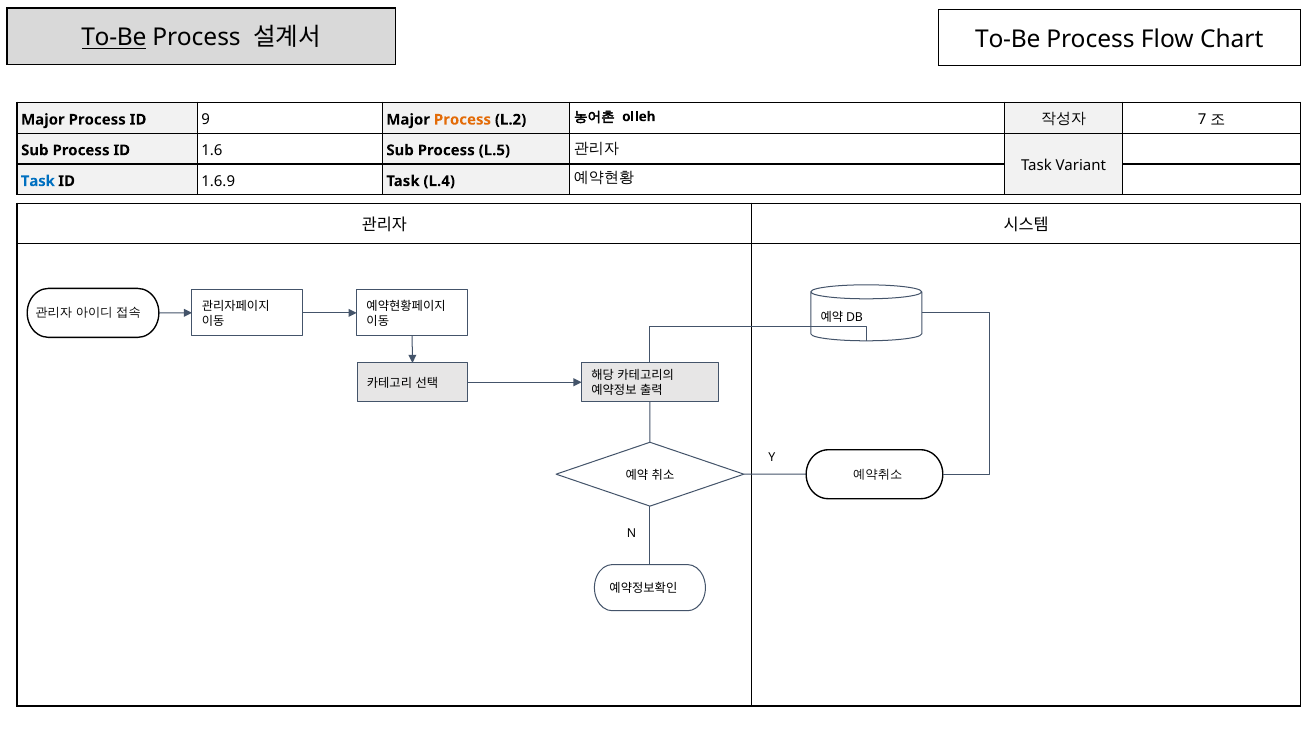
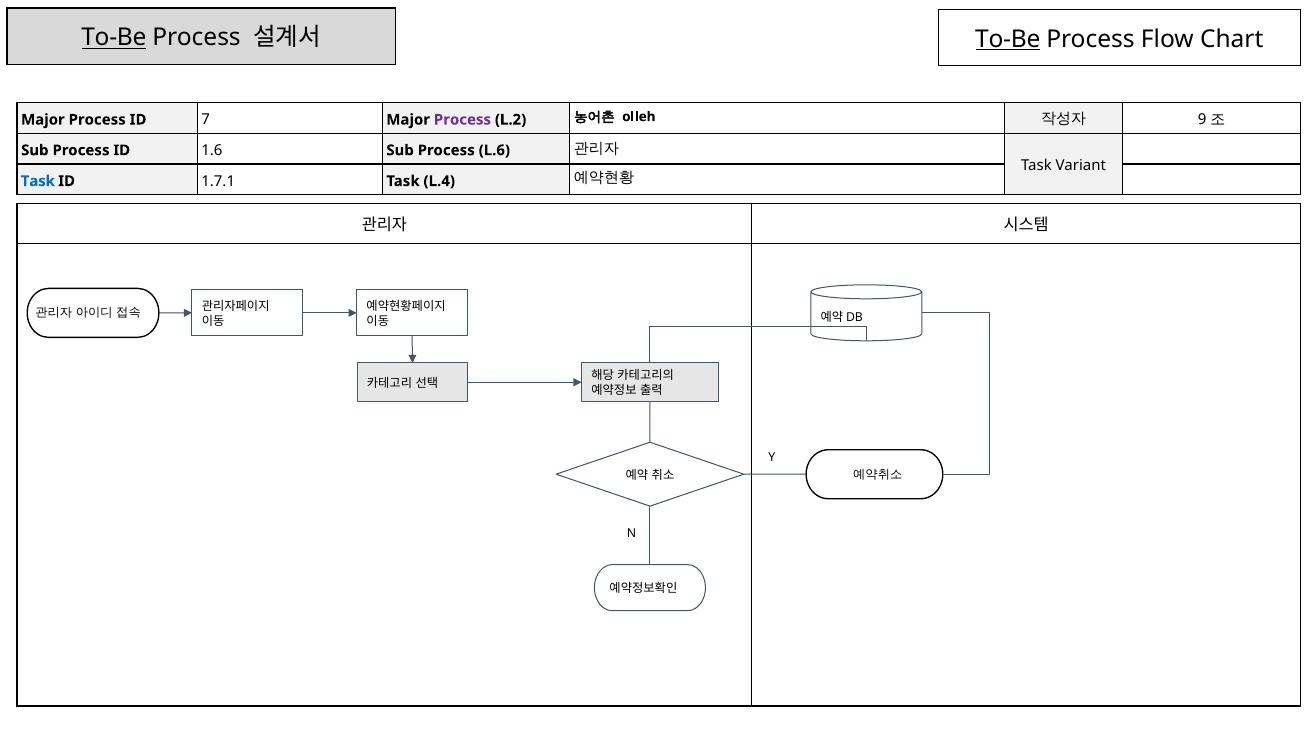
To-Be underline: none -> present (1008, 39)
9: 9 -> 7 (206, 120)
Process colour: orange -> purple (462, 120)
7: 7 -> 9 (1202, 120)
L.5: L.5 -> L.6 (494, 150)
1.6.9: 1.6.9 -> 1.7.1 (218, 181)
